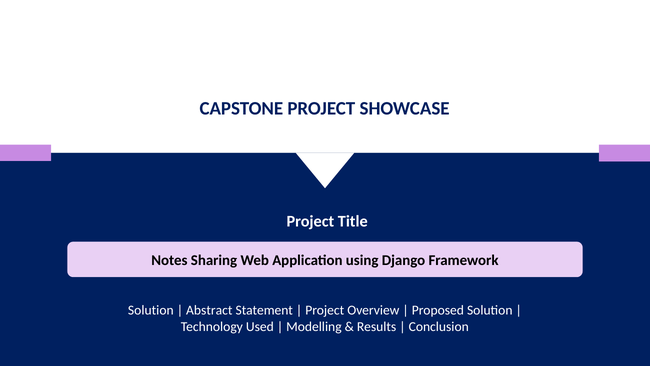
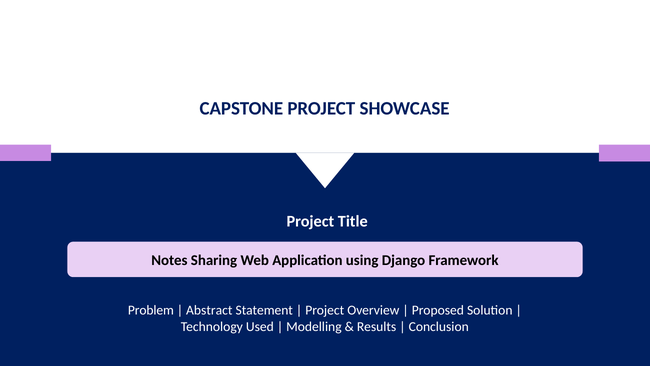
Solution: Solution -> Problem (151, 310)
